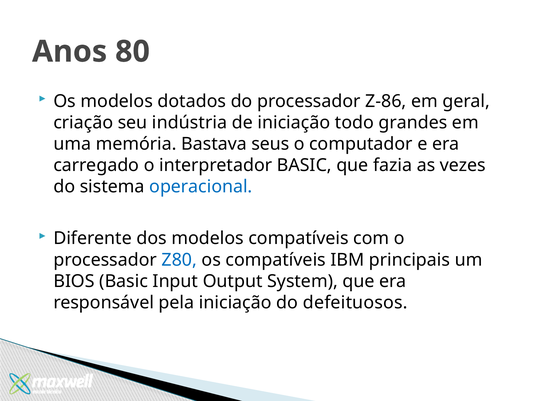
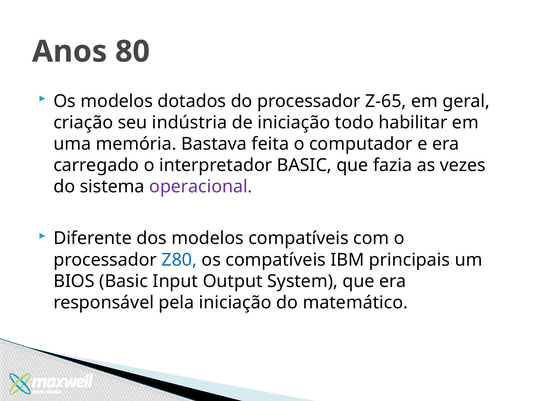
Z-86: Z-86 -> Z-65 (386, 101)
grandes: grandes -> habilitar (413, 123)
seus: seus -> feita (270, 144)
operacional colour: blue -> purple (201, 187)
defeituosos: defeituosos -> matemático (355, 303)
